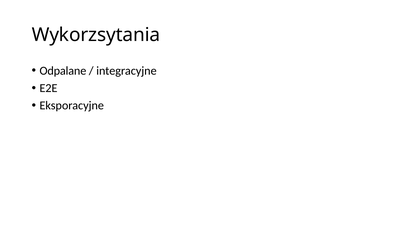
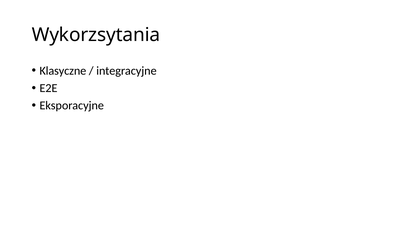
Odpalane: Odpalane -> Klasyczne (63, 71)
